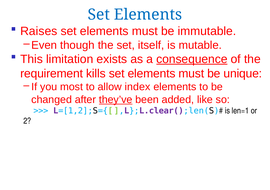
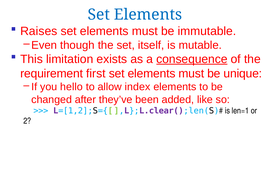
kills: kills -> first (96, 74)
most: most -> hello (72, 87)
they’ve underline: present -> none (116, 100)
